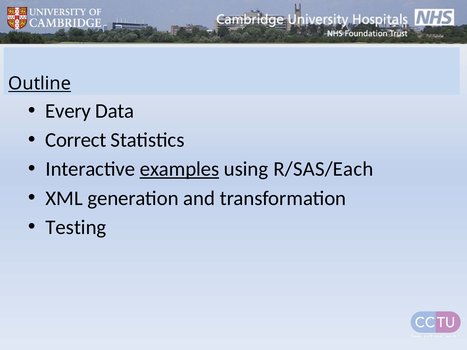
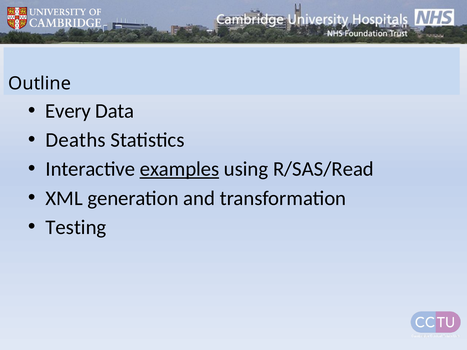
Outline underline: present -> none (40, 84)
Correct: Correct -> Deaths (76, 140)
R/SAS/Each: R/SAS/Each -> R/SAS/Read (323, 169)
